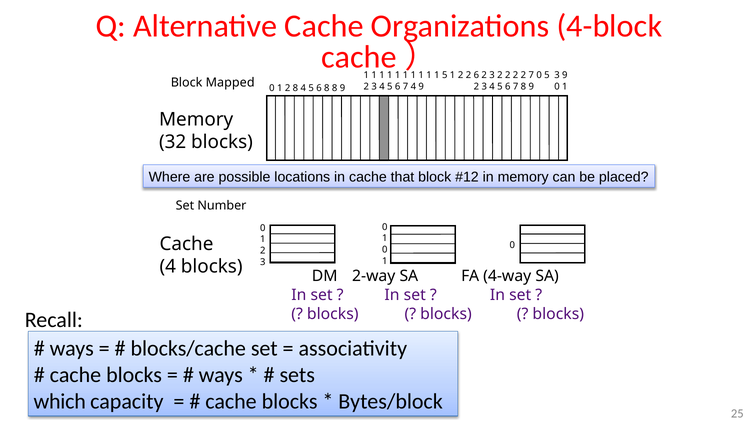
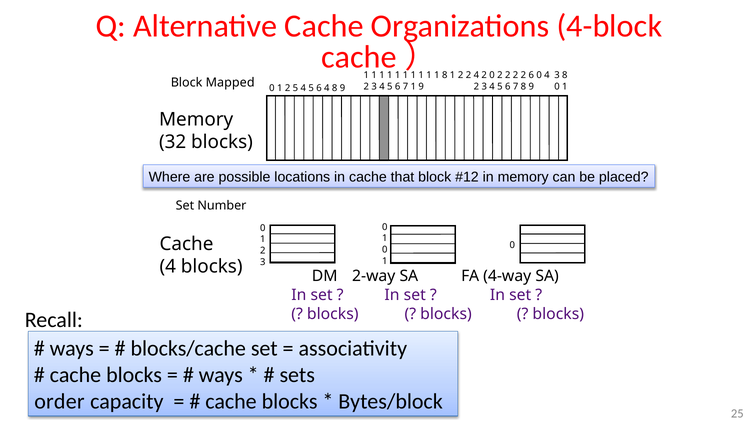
1 5: 5 -> 8 (445, 75)
2 6: 6 -> 4 (476, 75)
3: 3 -> 0 (492, 75)
2 7: 7 -> 6 (531, 75)
0 5: 5 -> 4 (547, 75)
3 9: 9 -> 8 (565, 75)
7 4: 4 -> 1 (413, 86)
2 8: 8 -> 5 (295, 88)
6 8: 8 -> 4 (327, 88)
which: which -> order (59, 401)
